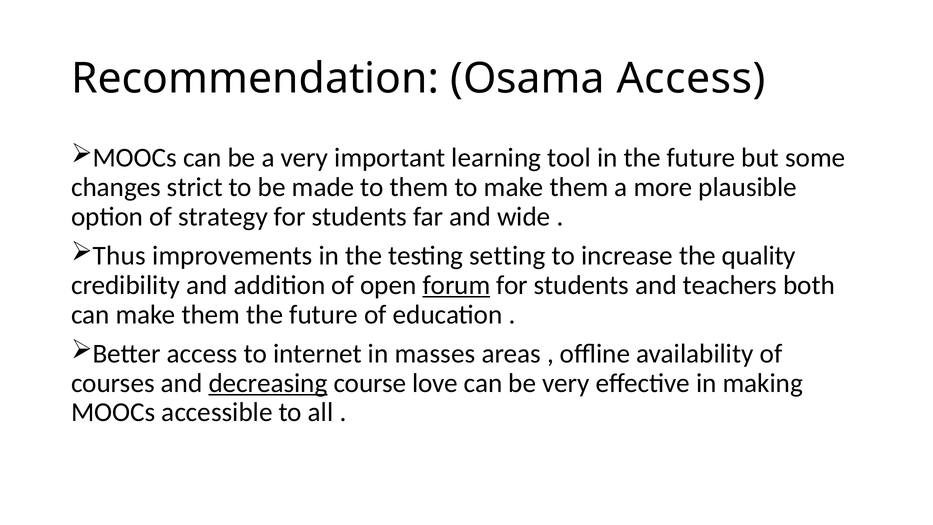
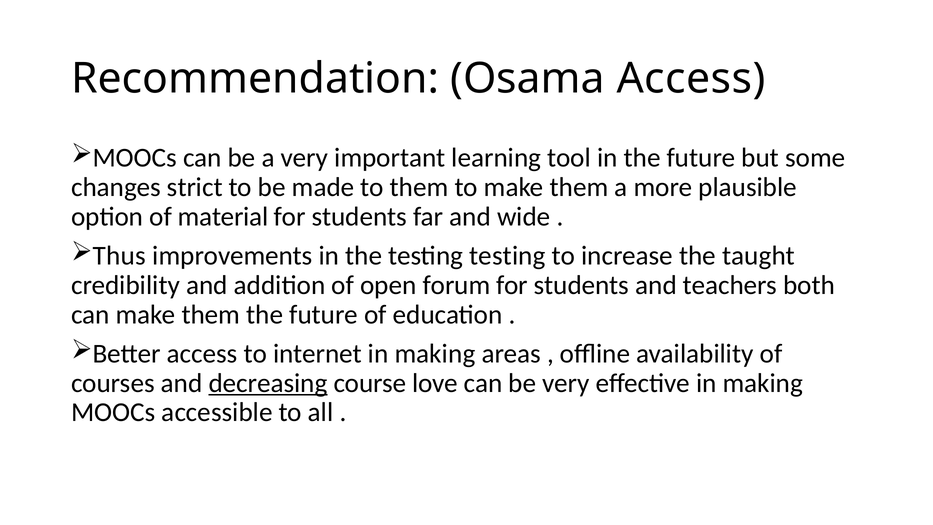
strategy: strategy -> material (223, 217)
testing setting: setting -> testing (507, 256)
quality: quality -> taught (759, 256)
forum underline: present -> none (456, 285)
internet in masses: masses -> making (435, 354)
